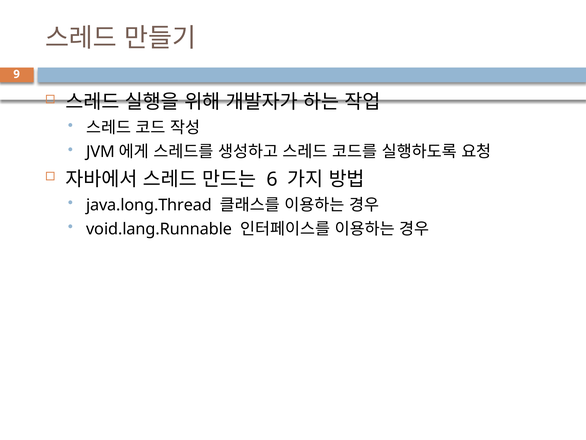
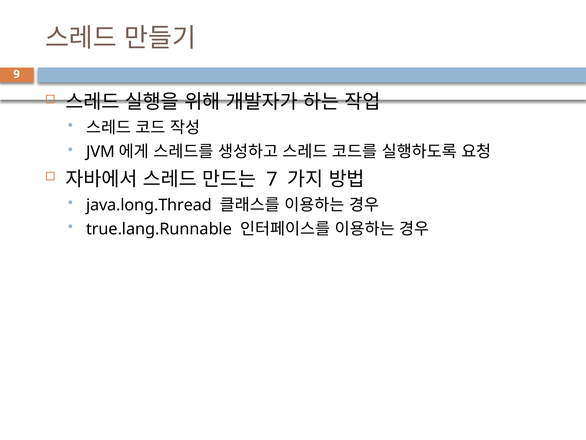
6: 6 -> 7 (272, 179)
void.lang.Runnable: void.lang.Runnable -> true.lang.Runnable (159, 229)
